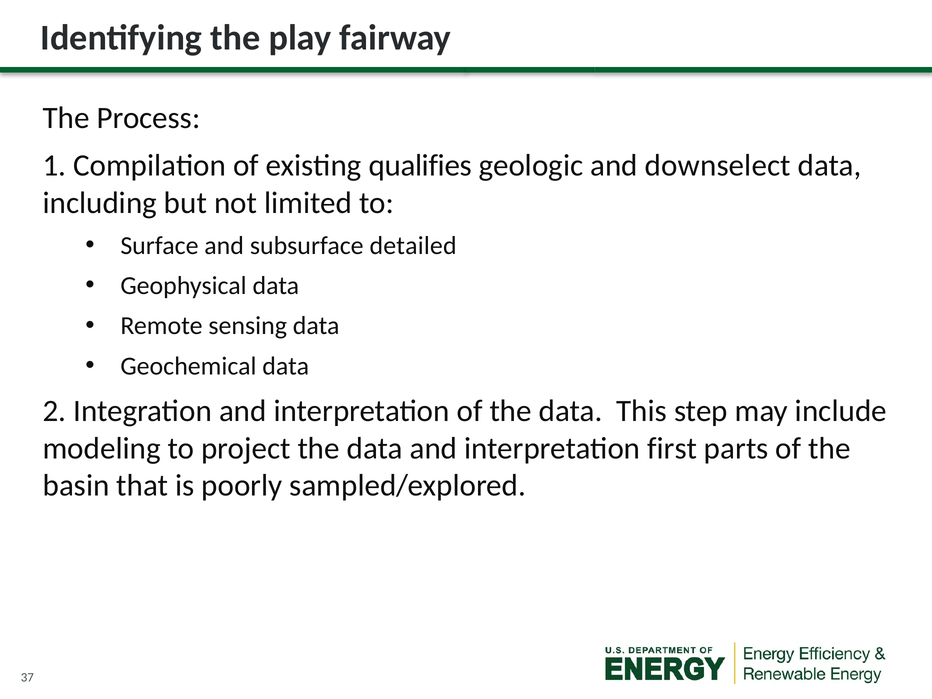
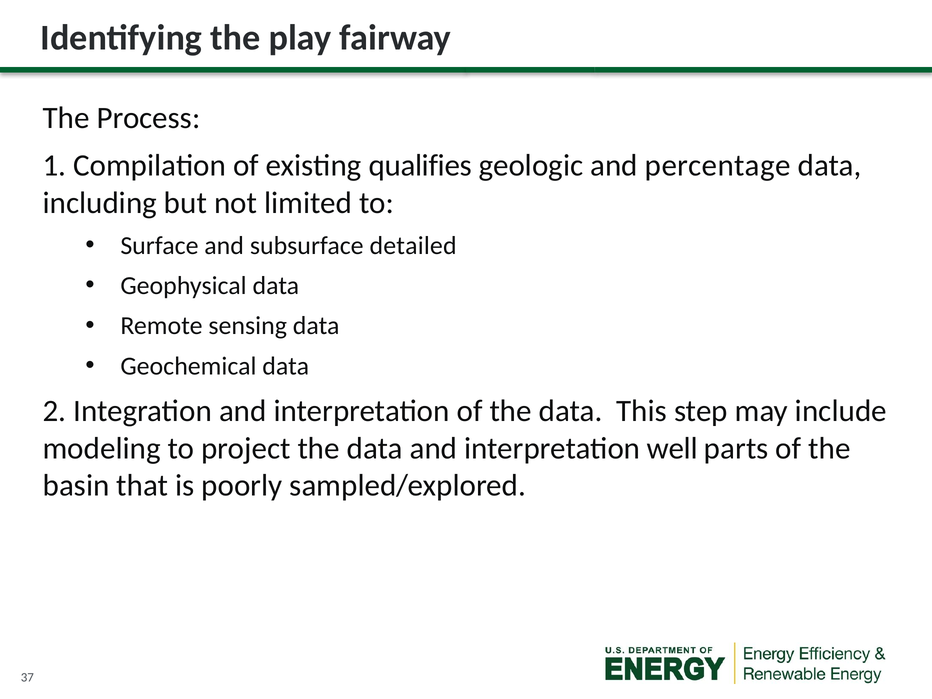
downselect: downselect -> percentage (718, 166)
first: first -> well (672, 448)
